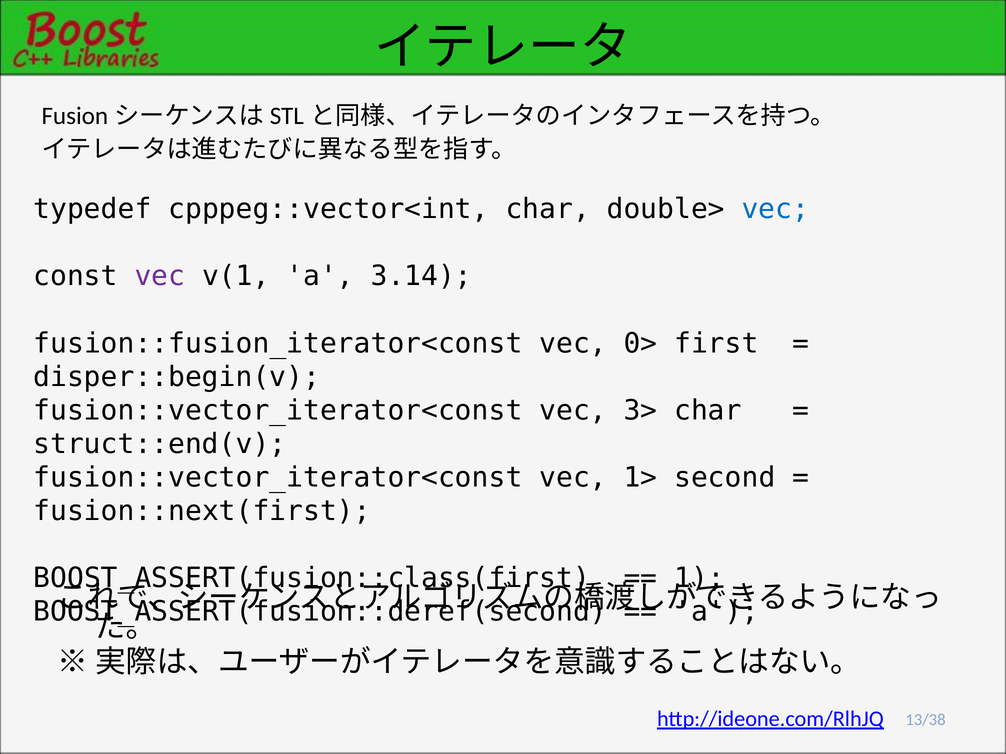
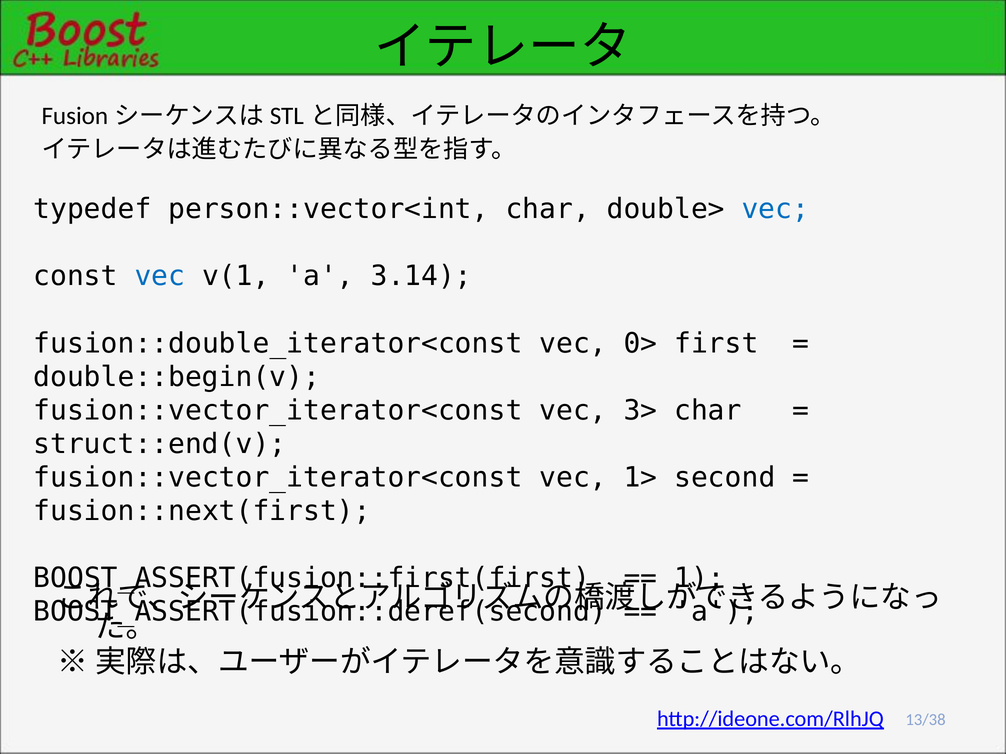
cpppeg::vector<int: cpppeg::vector<int -> person::vector<int (329, 209)
vec colour: purple -> blue (160, 276)
fusion::fusion_iterator<const: fusion::fusion_iterator<const -> fusion::double_iterator<const (278, 344)
disper::begin(v: disper::begin(v -> double::begin(v (177, 377)
BOOST_ASSERT(fusion::class(first: BOOST_ASSERT(fusion::class(first -> BOOST_ASSERT(fusion::first(first (312, 578)
